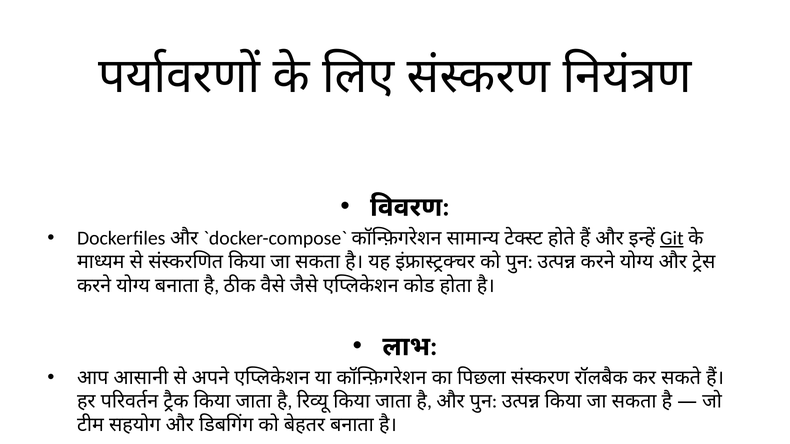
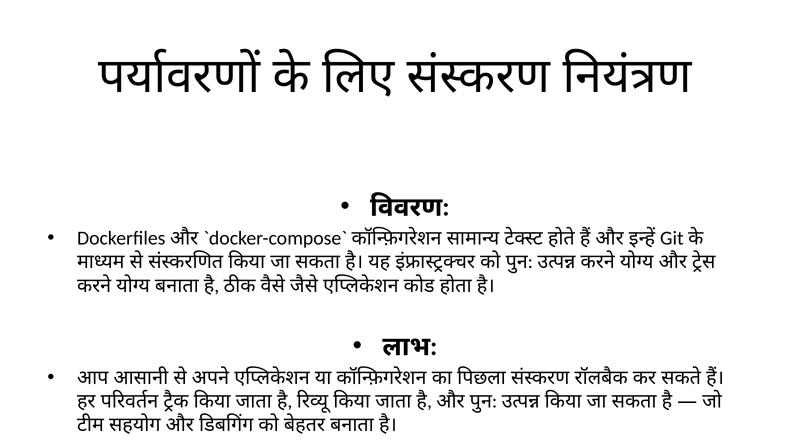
Git underline: present -> none (672, 238)
